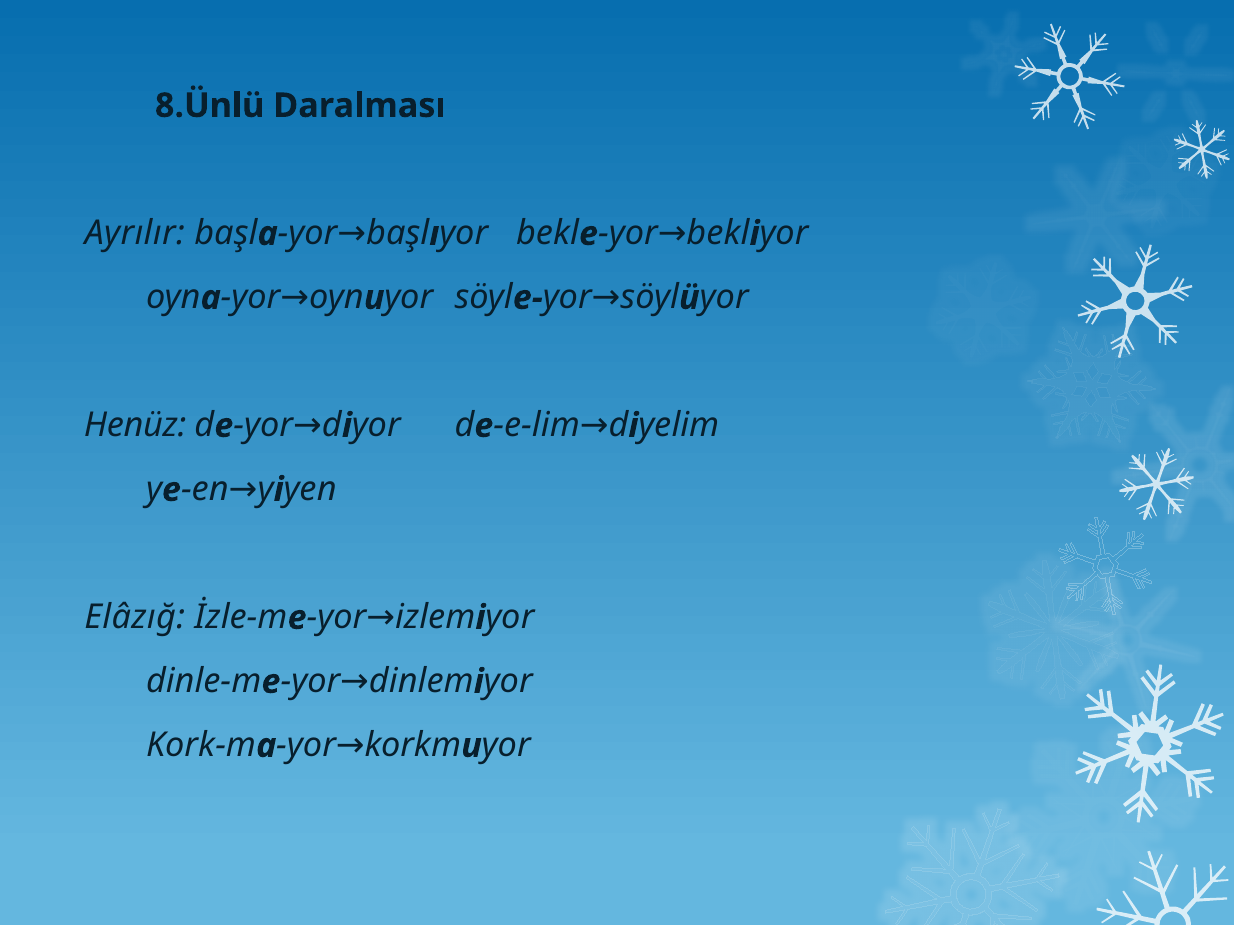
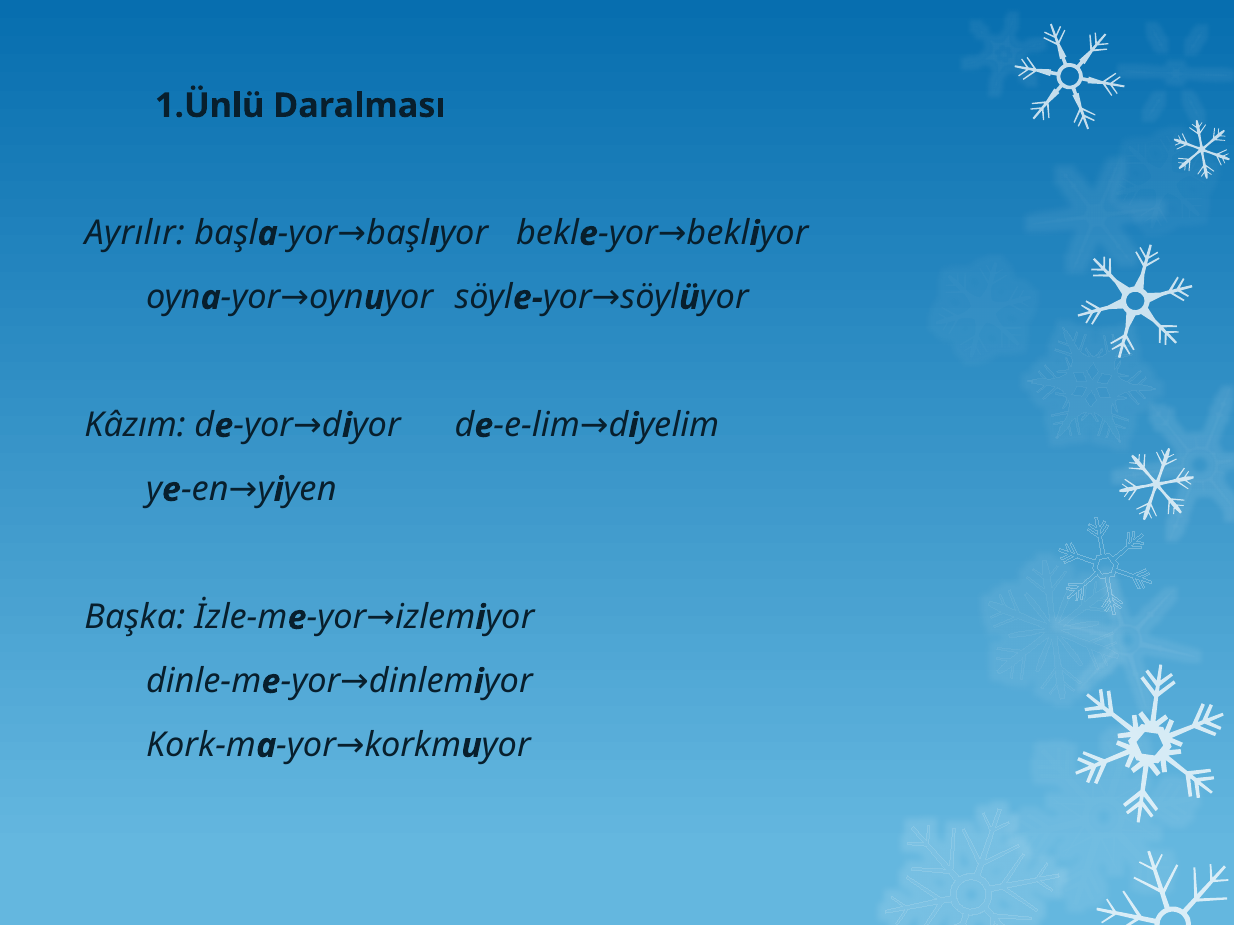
8.Ünlü: 8.Ünlü -> 1.Ünlü (210, 106)
Henüz: Henüz -> Kâzım (135, 426)
Elâzığ: Elâzığ -> Başka (135, 618)
